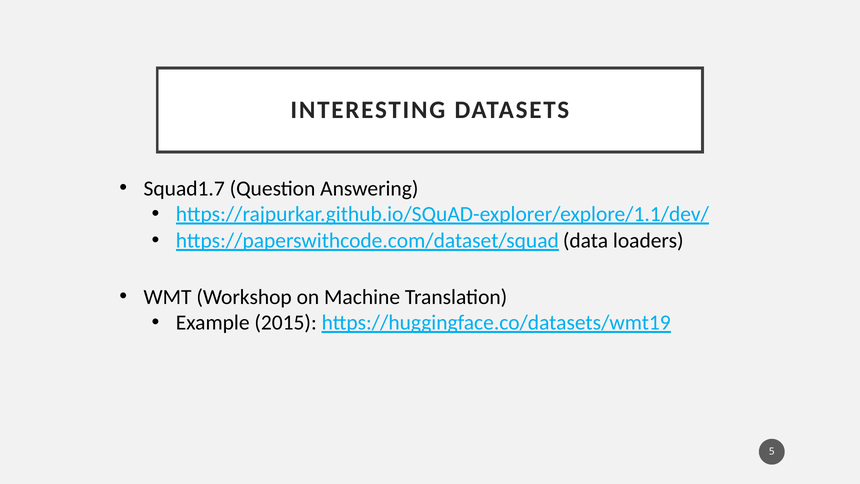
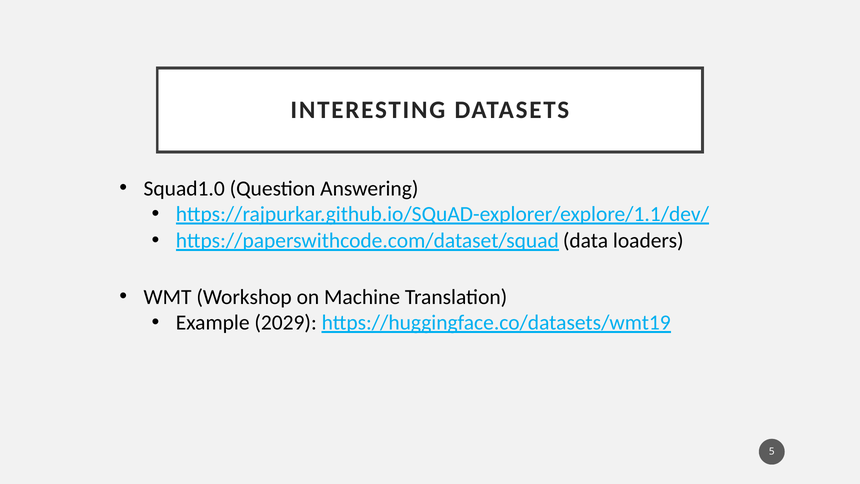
Squad1.7: Squad1.7 -> Squad1.0 (184, 188)
2015: 2015 -> 2029 (286, 323)
